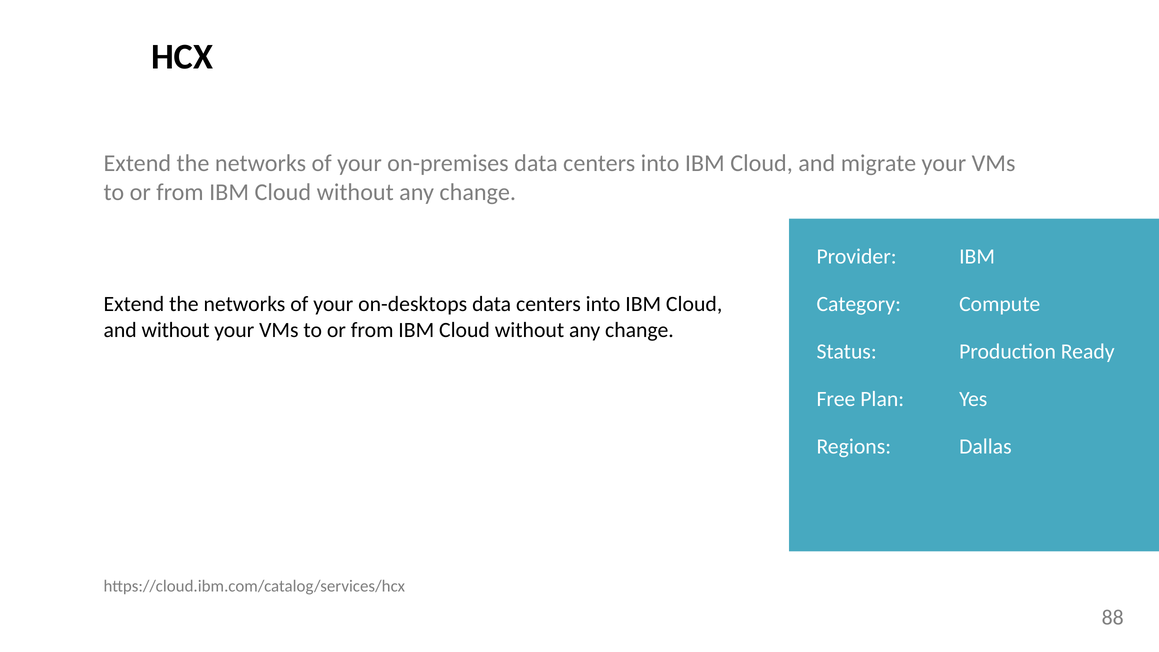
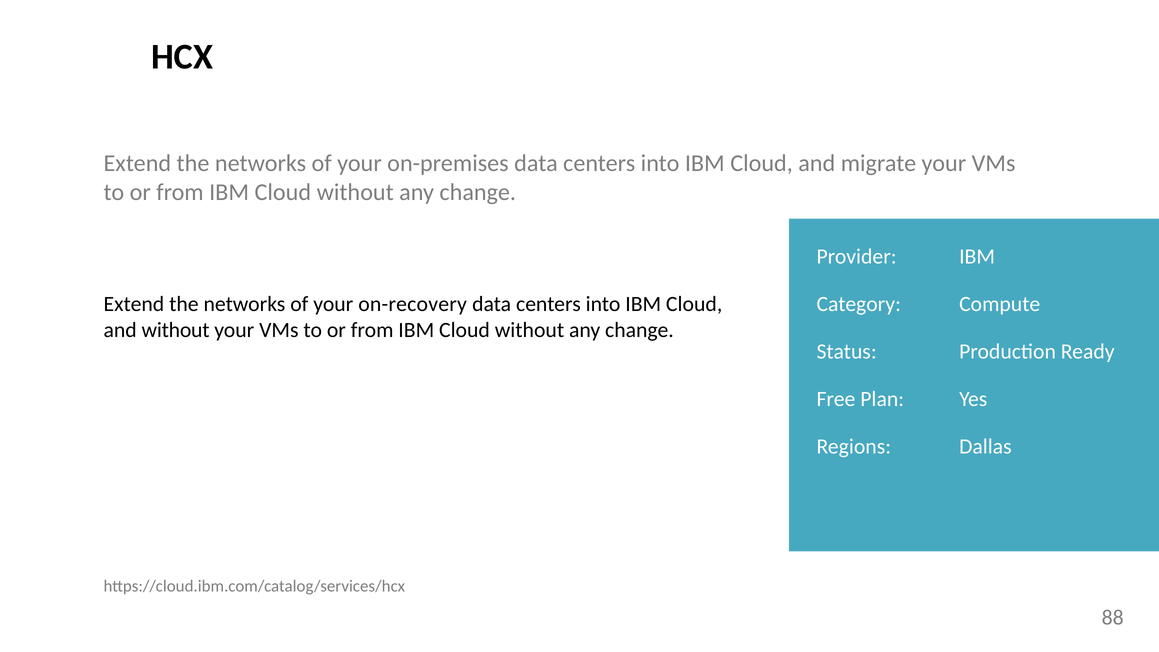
on-desktops: on-desktops -> on-recovery (413, 304)
